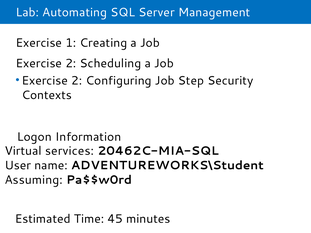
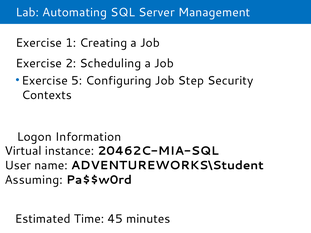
2: 2 -> 5 (77, 81)
services: services -> instance (70, 151)
